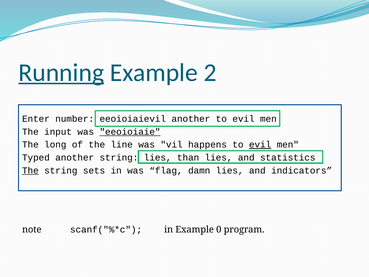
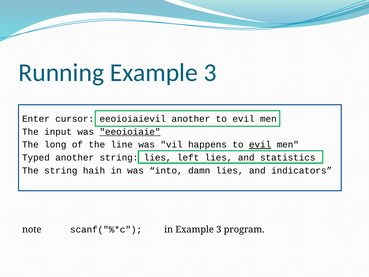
Running underline: present -> none (61, 73)
2: 2 -> 3 (210, 73)
number: number -> cursor (75, 119)
than: than -> left (188, 157)
The underline: present -> none (30, 170)
sets: sets -> haih (94, 170)
flag: flag -> into (166, 170)
in Example 0: 0 -> 3 (219, 229)
